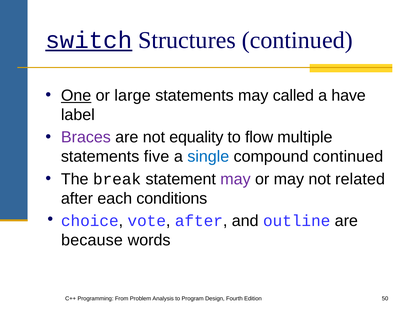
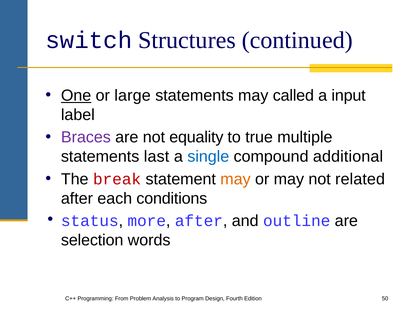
switch underline: present -> none (89, 40)
have: have -> input (349, 95)
flow: flow -> true (259, 137)
five: five -> last (157, 157)
compound continued: continued -> additional (348, 157)
break colour: black -> red (117, 179)
may colour: purple -> orange (235, 179)
choice: choice -> status (90, 221)
vote: vote -> more (147, 221)
because: because -> selection (92, 240)
